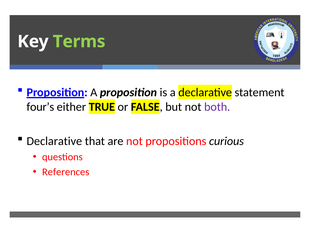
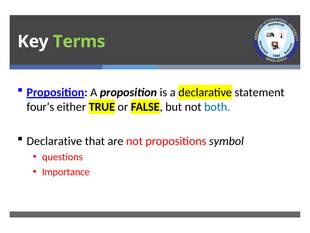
both colour: purple -> blue (217, 107)
curious: curious -> symbol (226, 141)
References: References -> Importance (66, 172)
